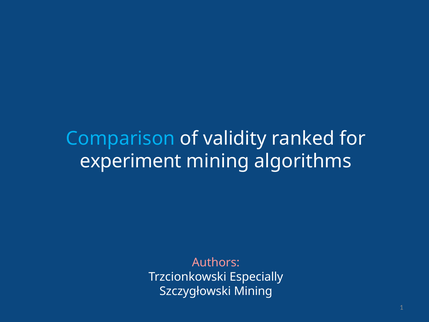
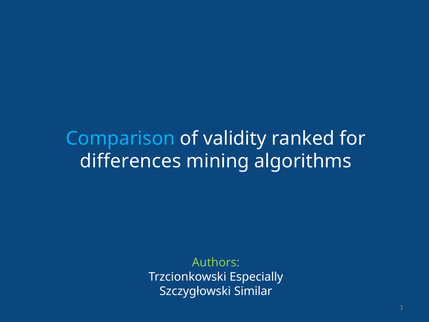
experiment: experiment -> differences (131, 161)
Authors colour: pink -> light green (216, 262)
Szczygłowski Mining: Mining -> Similar (253, 291)
